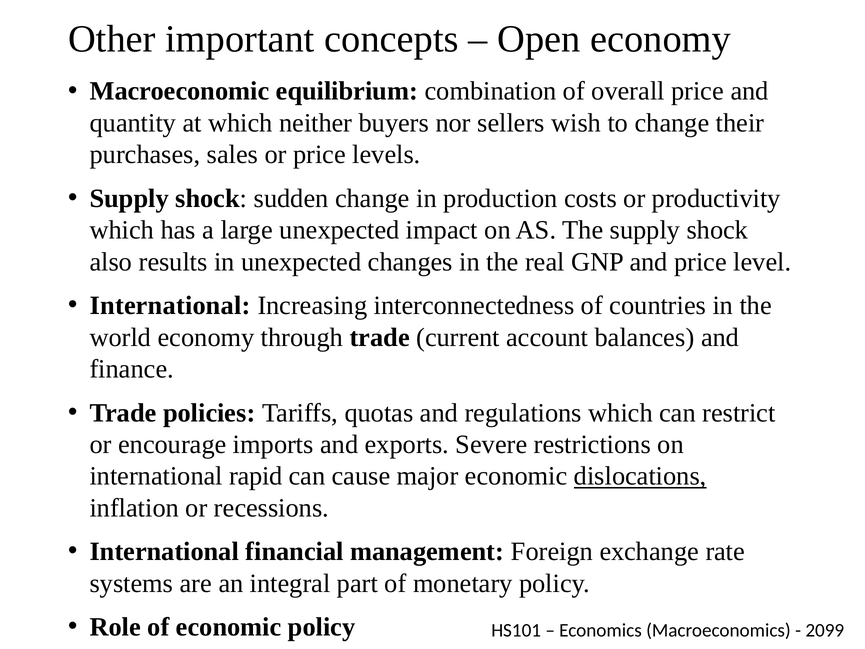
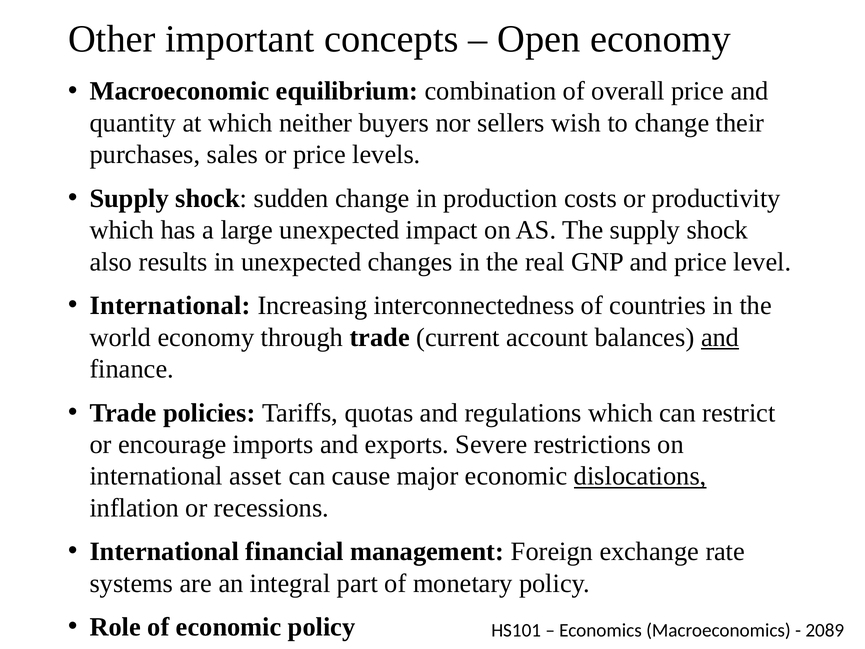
and underline: none -> present (720, 337)
rapid: rapid -> asset (256, 476)
2099: 2099 -> 2089 (825, 630)
